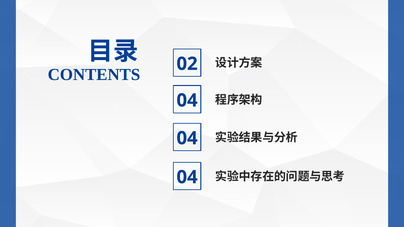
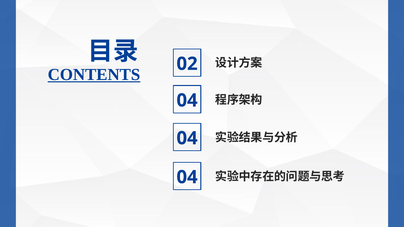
CONTENTS underline: none -> present (94, 75)
